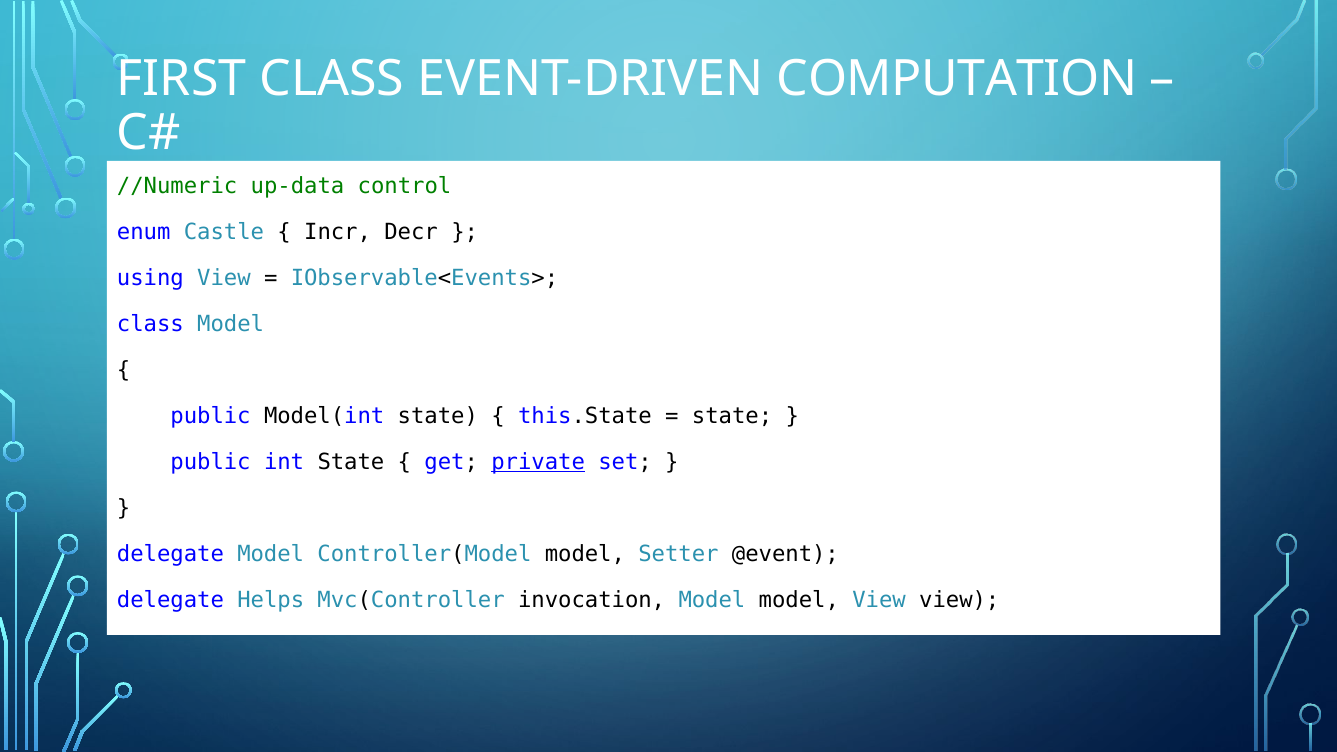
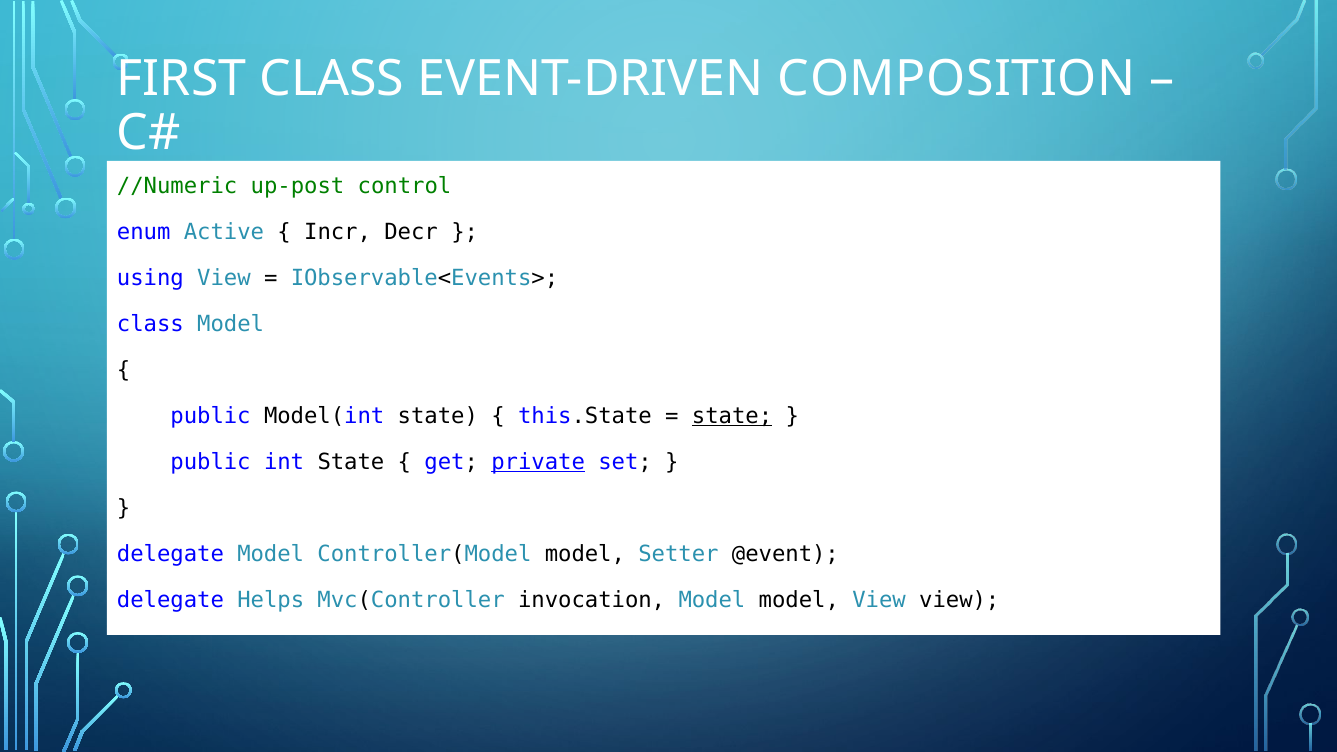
COMPUTATION: COMPUTATION -> COMPOSITION (957, 79)
up-data: up-data -> up-post (297, 186)
Castle: Castle -> Active (224, 232)
state underline: none -> present (732, 416)
